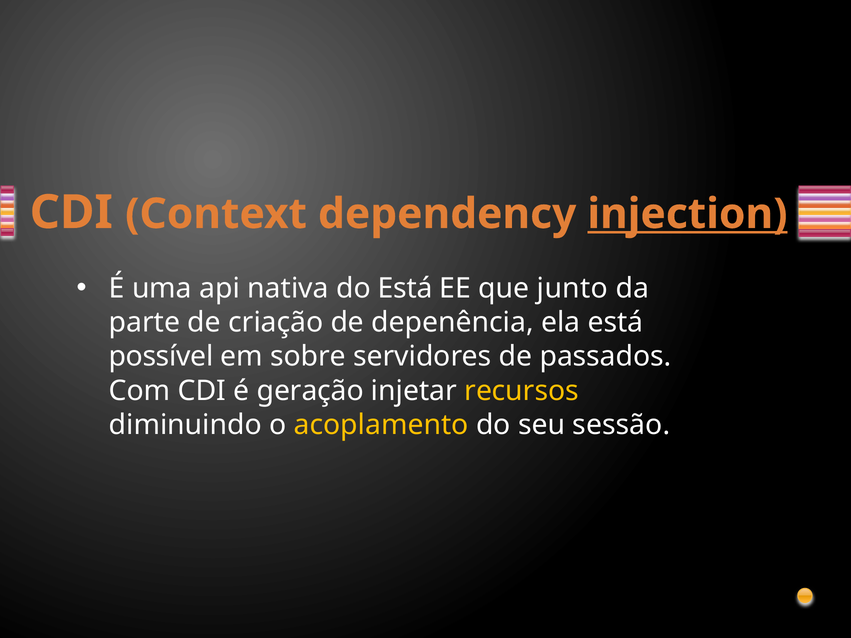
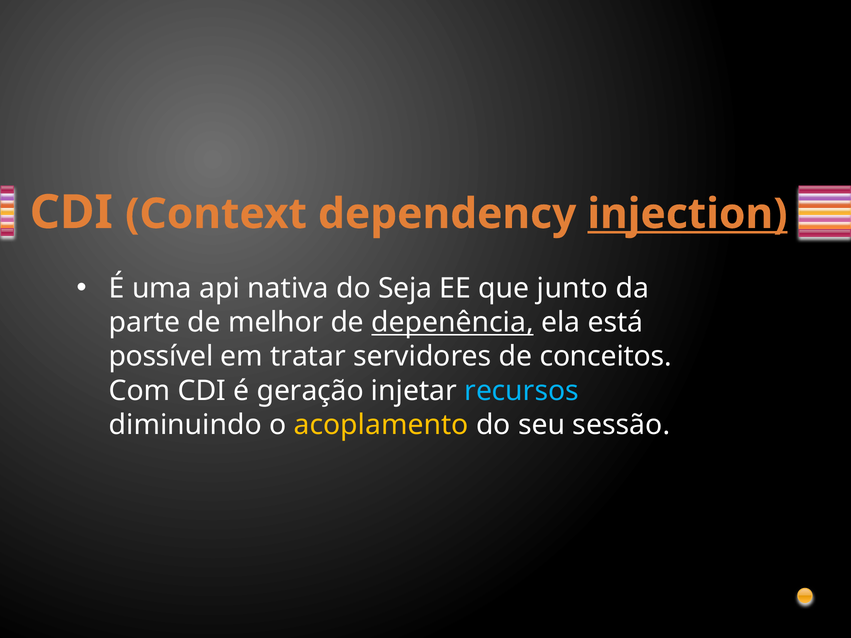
do Está: Está -> Seja (405, 289)
criação: criação -> melhor (276, 323)
depenência underline: none -> present (453, 323)
sobre: sobre -> tratar (308, 357)
passados: passados -> conceitos (606, 357)
recursos colour: yellow -> light blue (522, 391)
